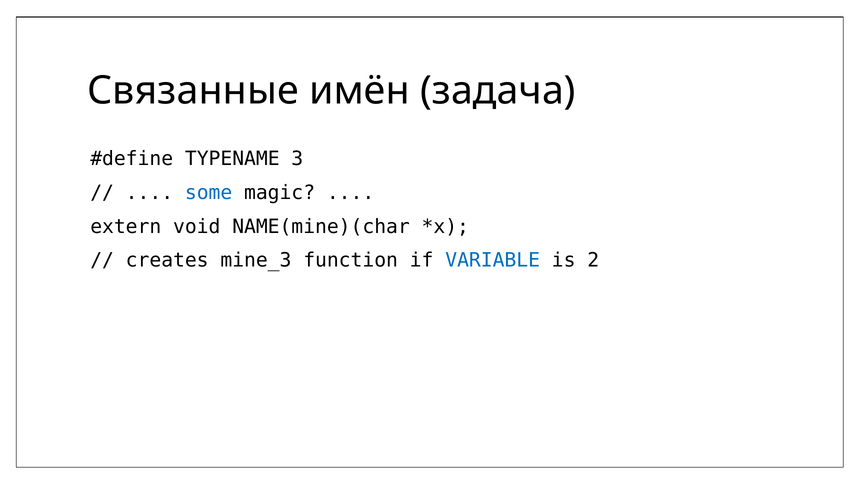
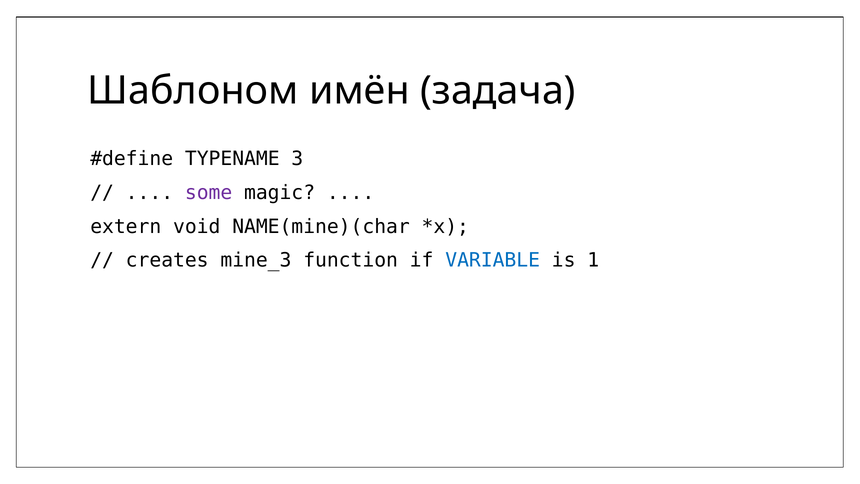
Связанные: Связанные -> Шаблоном (193, 91)
some colour: blue -> purple (209, 193)
2: 2 -> 1 (593, 260)
